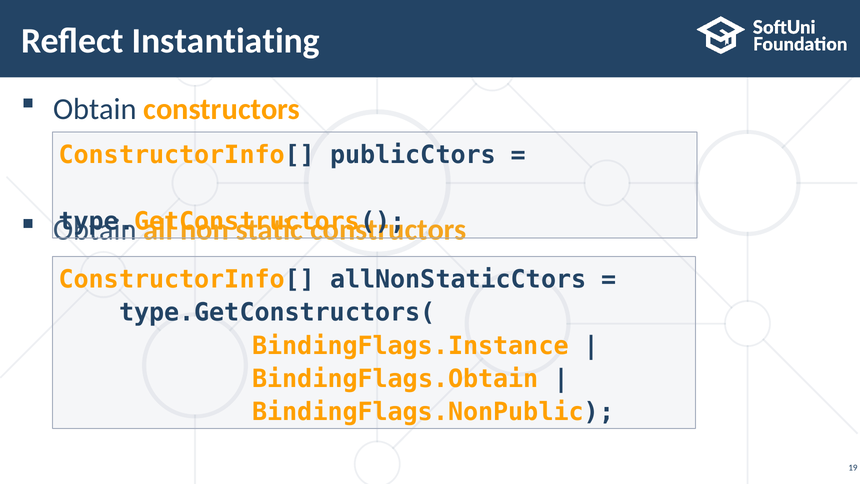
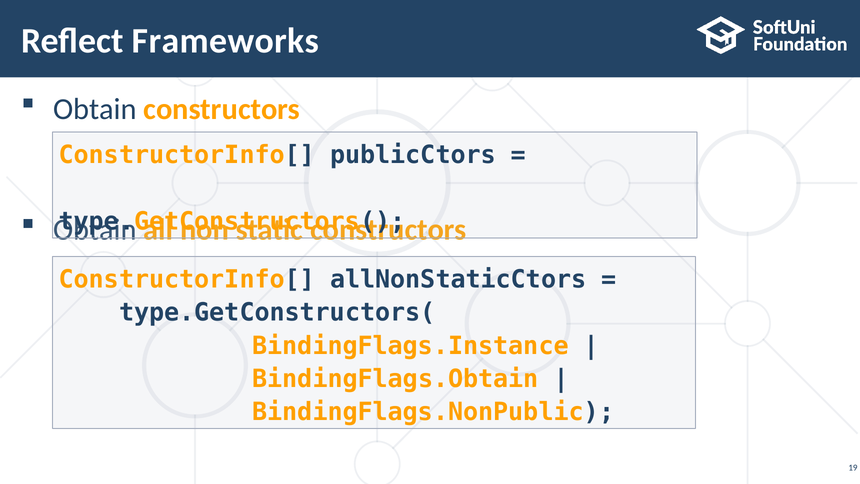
Instantiating: Instantiating -> Frameworks (226, 41)
